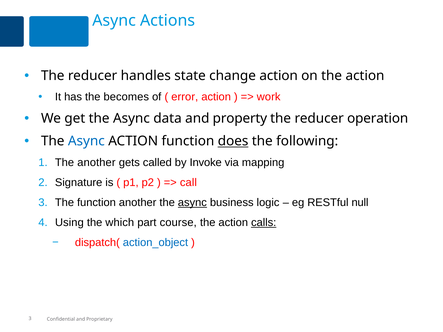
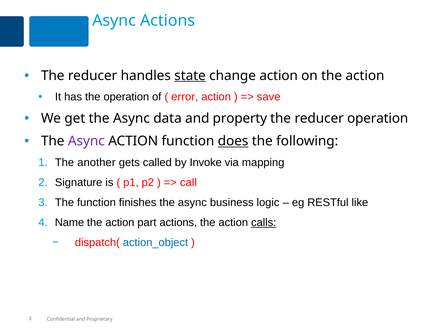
state underline: none -> present (190, 76)
the becomes: becomes -> operation (126, 97)
work: work -> save (269, 97)
Async colour: blue -> purple (86, 141)
function another: another -> finishes (138, 203)
async underline: present -> none (192, 203)
null: null -> like (360, 203)
Using: Using -> Name (69, 223)
which: which -> action (120, 223)
part course: course -> actions (178, 223)
